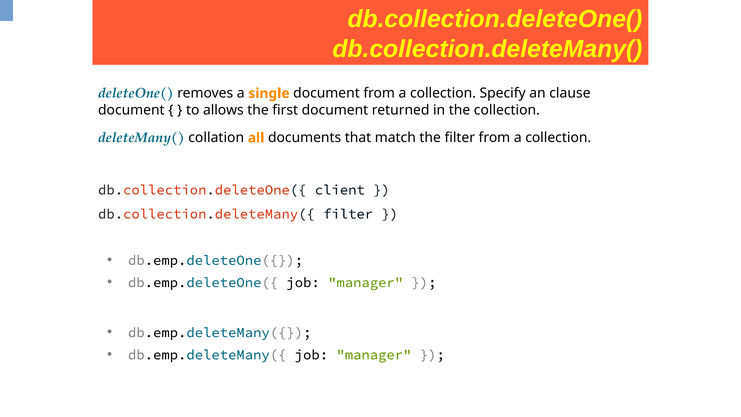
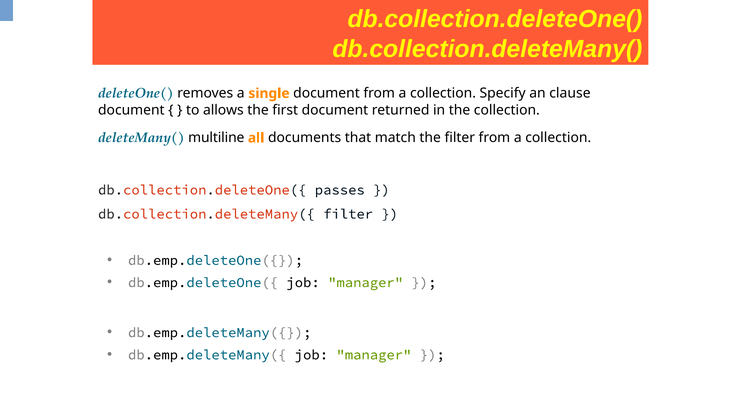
collation: collation -> multiline (216, 138)
client: client -> passes (340, 190)
